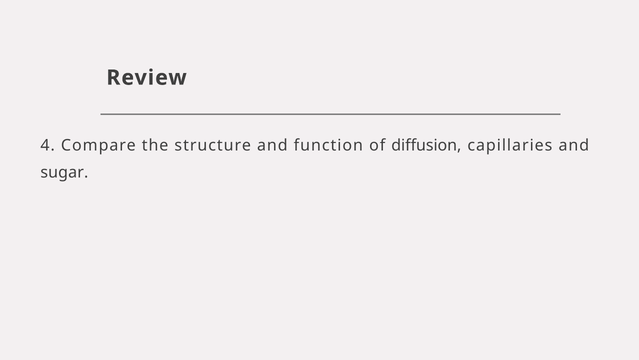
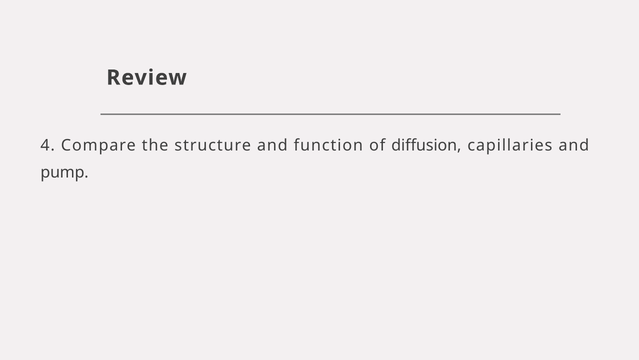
sugar: sugar -> pump (65, 172)
